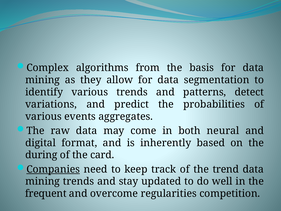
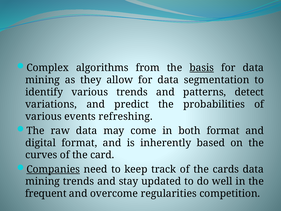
basis underline: none -> present (202, 68)
aggregates: aggregates -> refreshing (126, 116)
both neural: neural -> format (223, 131)
during: during -> curves (41, 155)
trend: trend -> cards (226, 169)
